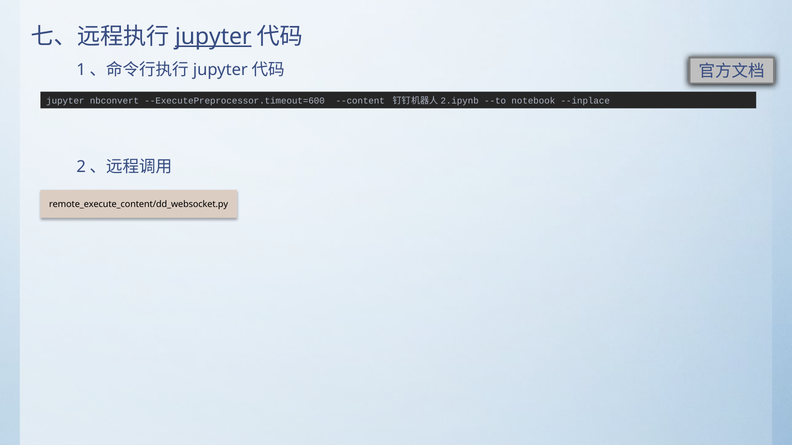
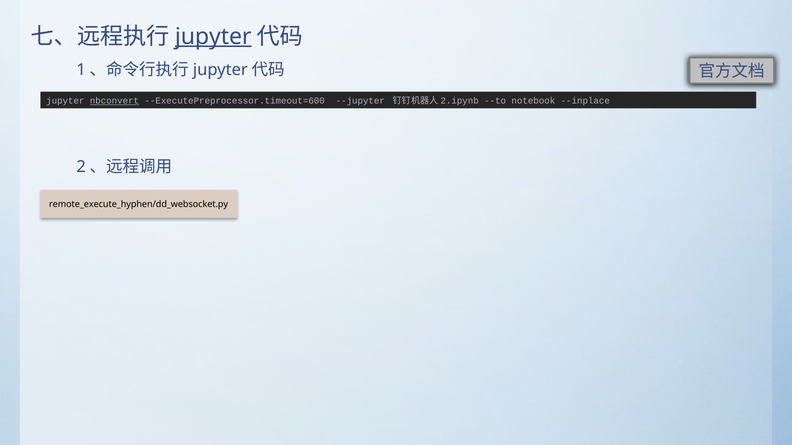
nbconvert underline: none -> present (114, 101)
--content: --content -> --jupyter (360, 101)
remote_execute_content/dd_websocket.py: remote_execute_content/dd_websocket.py -> remote_execute_hyphen/dd_websocket.py (139, 205)
